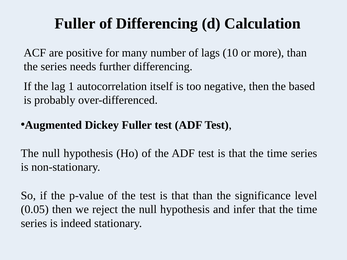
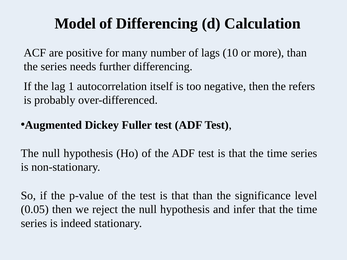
Fuller: Fuller -> Model (75, 24)
based: based -> refers (302, 86)
